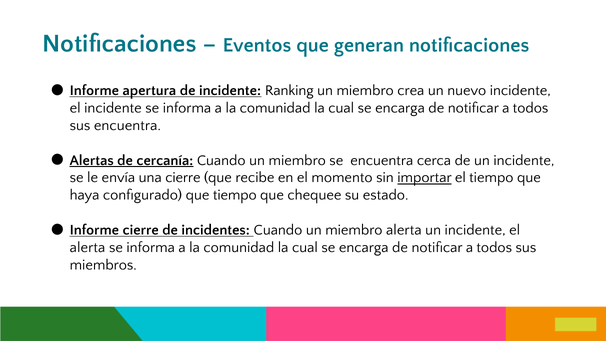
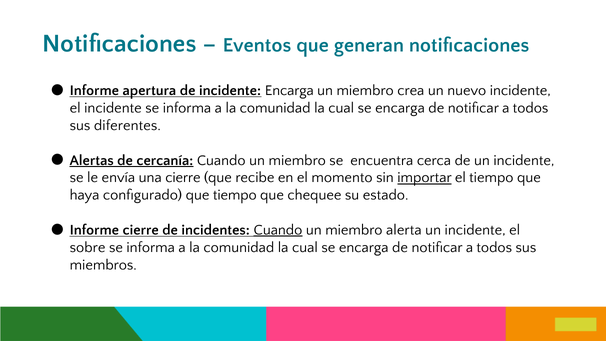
incidente Ranking: Ranking -> Encarga (289, 91)
sus encuentra: encuentra -> diferentes (127, 125)
Cuando underline: none -> present (278, 230)
alerta: alerta -> sobre (88, 247)
